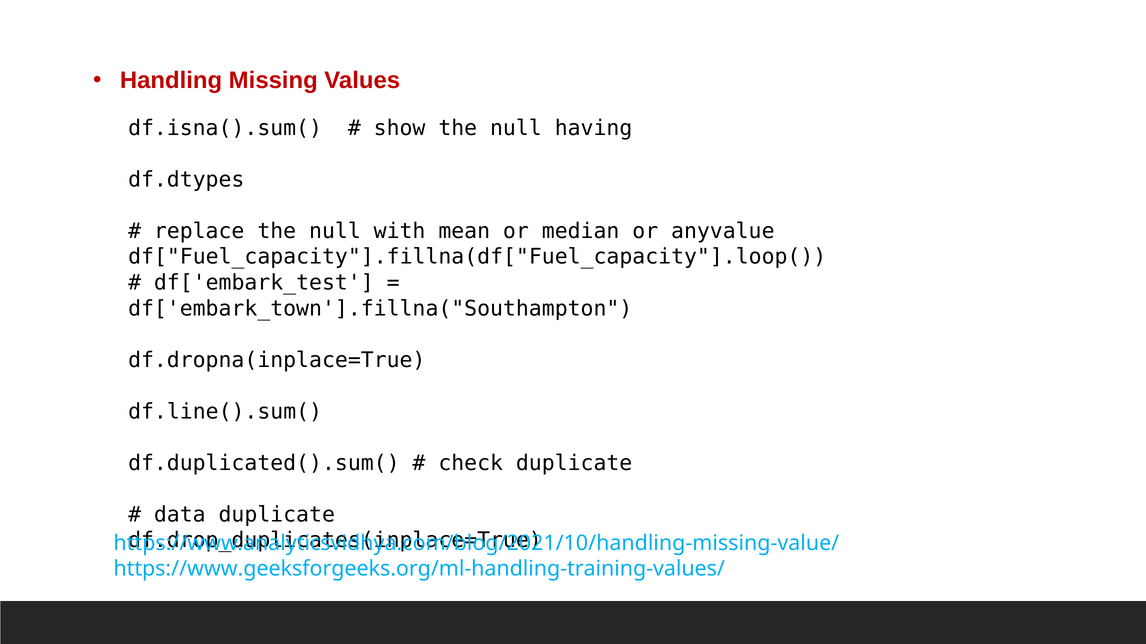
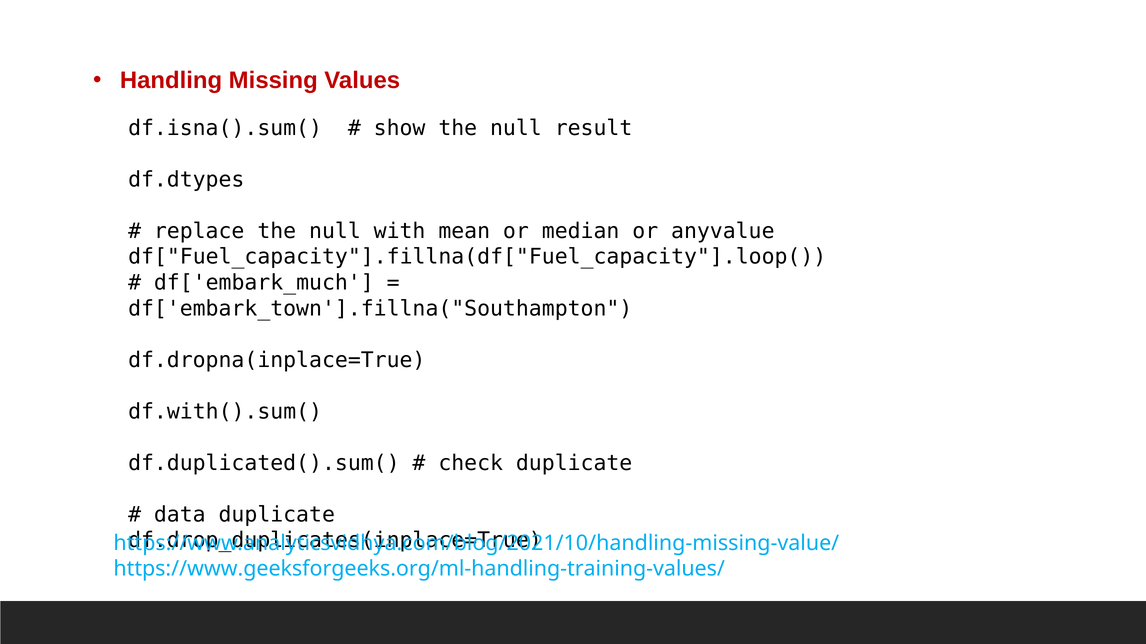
having: having -> result (594, 128)
df['embark_test: df['embark_test -> df['embark_much (264, 283)
df.line().sum(: df.line().sum( -> df.with().sum( (225, 412)
